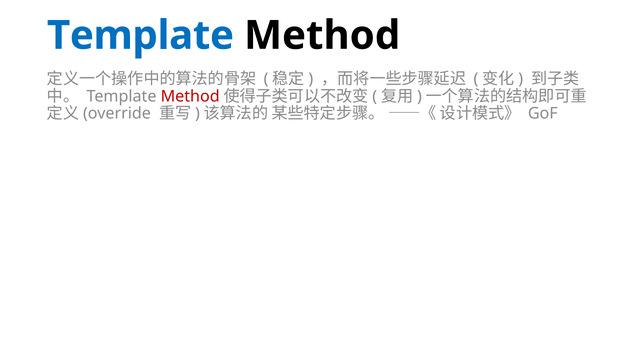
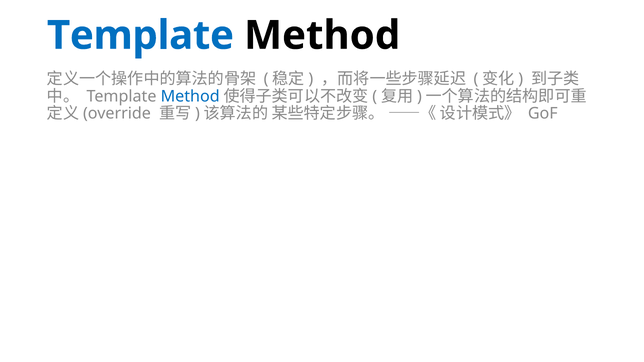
Method colour: red -> blue (190, 96)
